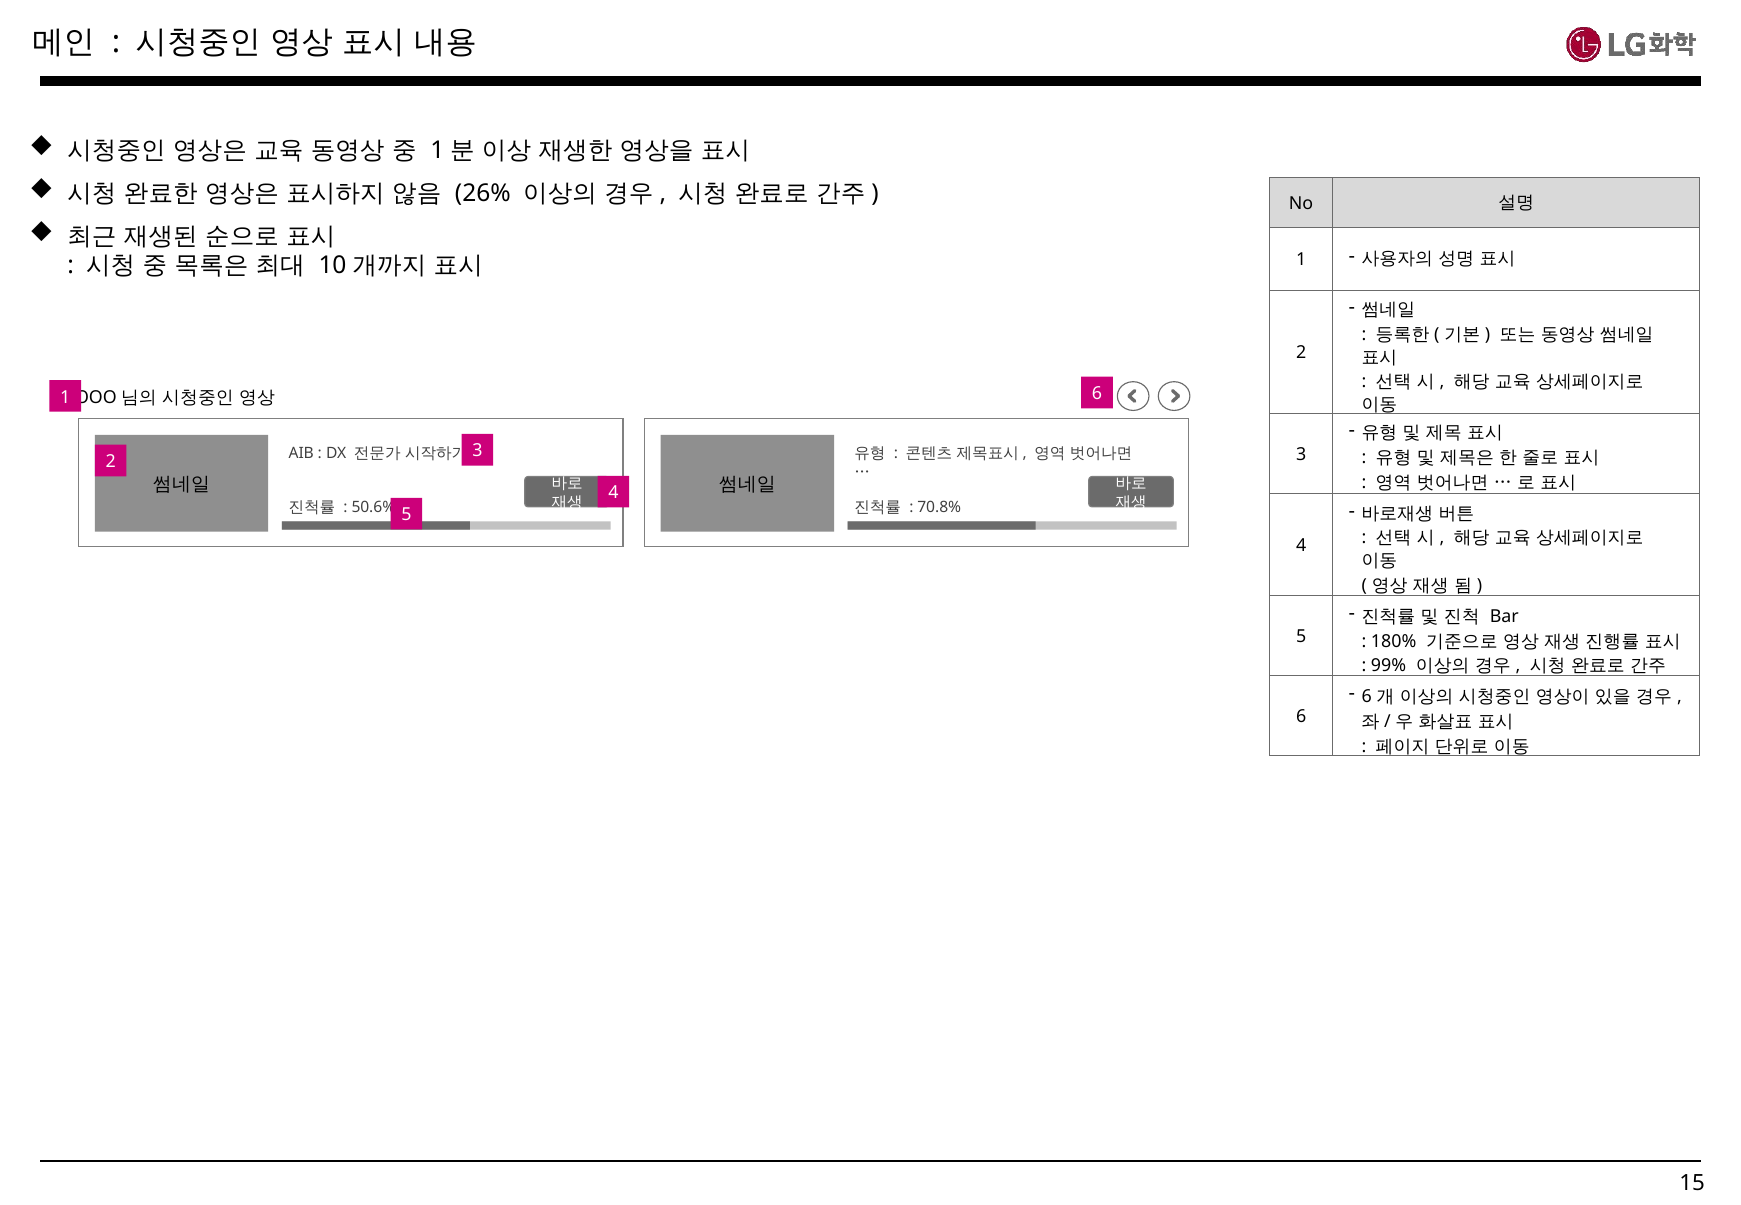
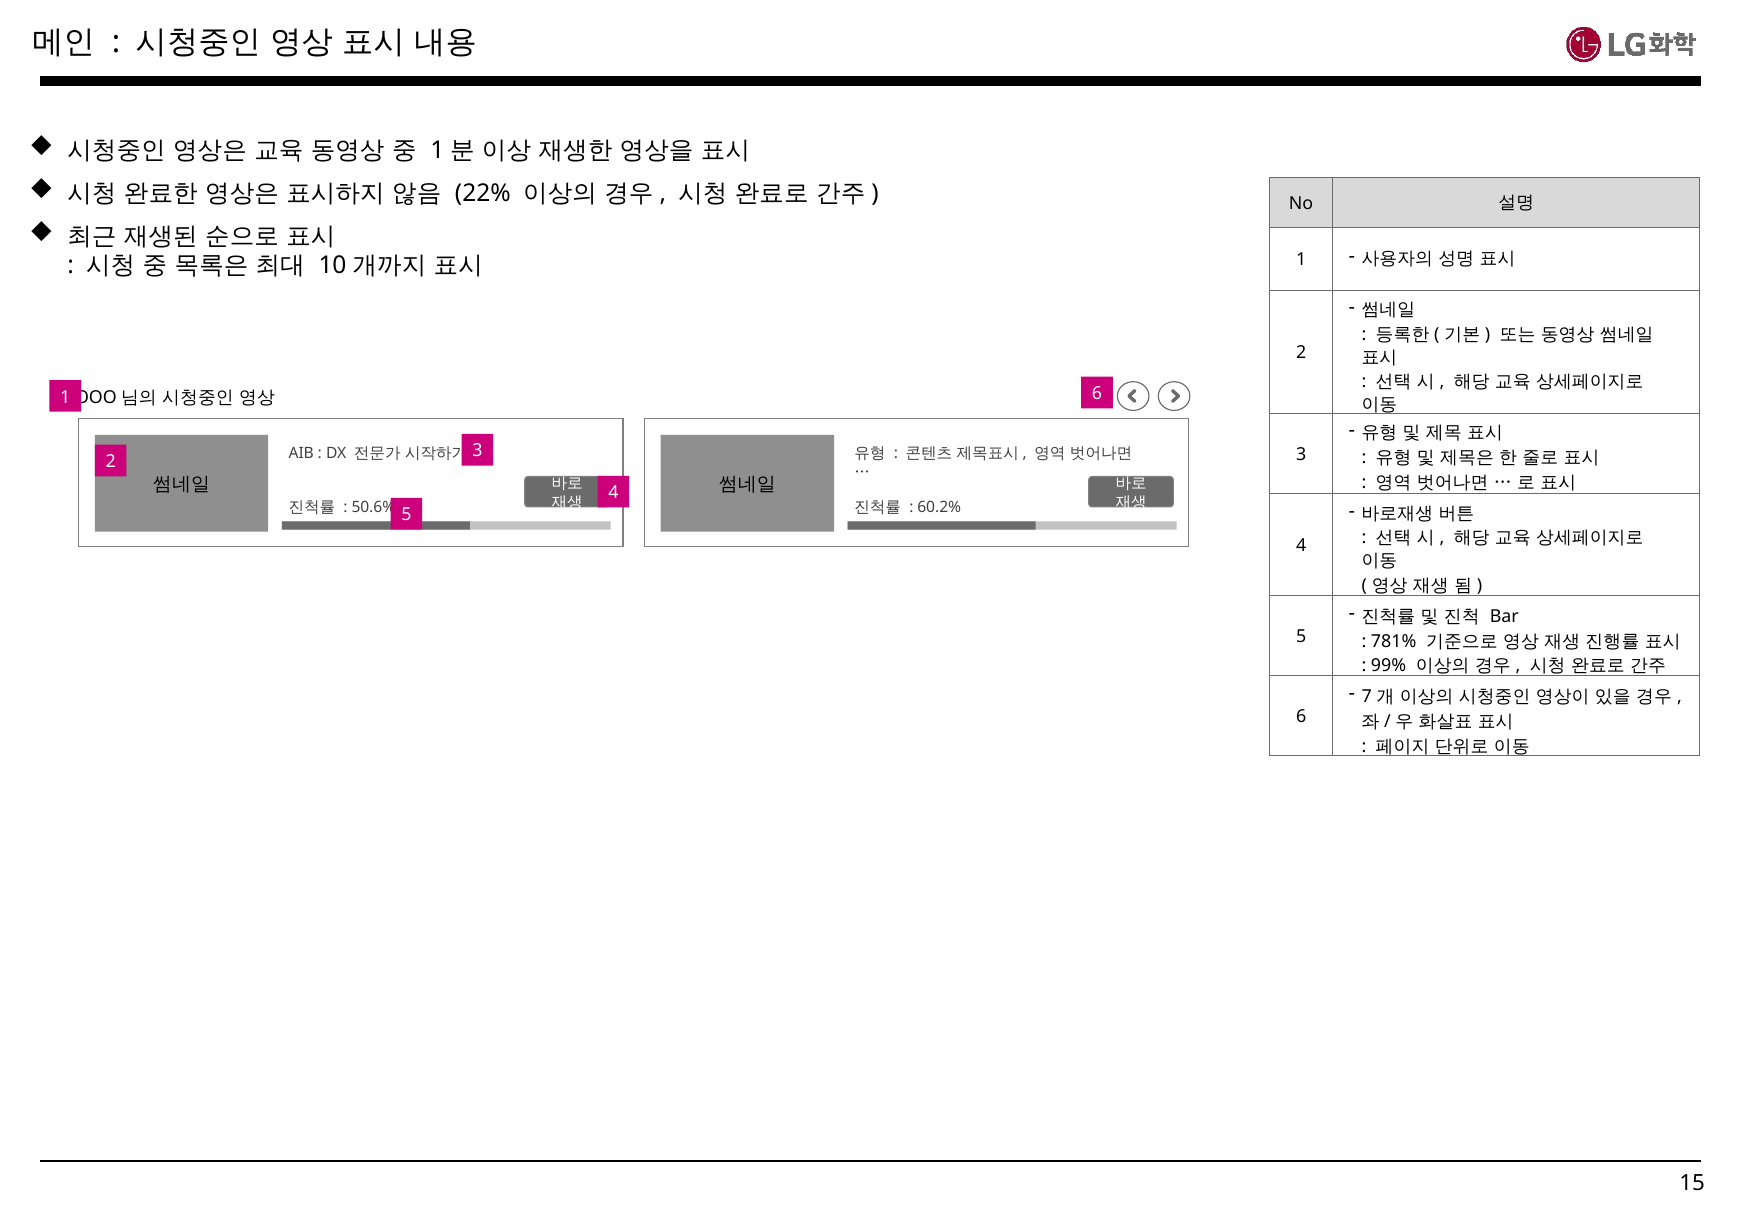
26%: 26% -> 22% (483, 193)
70.8%: 70.8% -> 60.2% (939, 507)
180%: 180% -> 781% (1394, 641)
6: 6 -> 7 (1367, 697)
